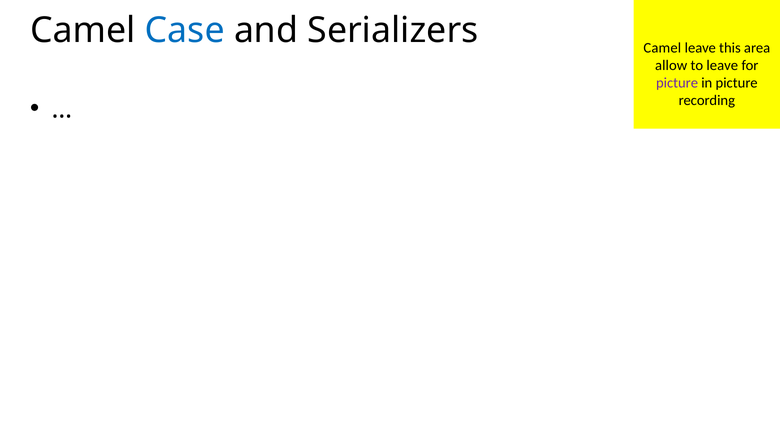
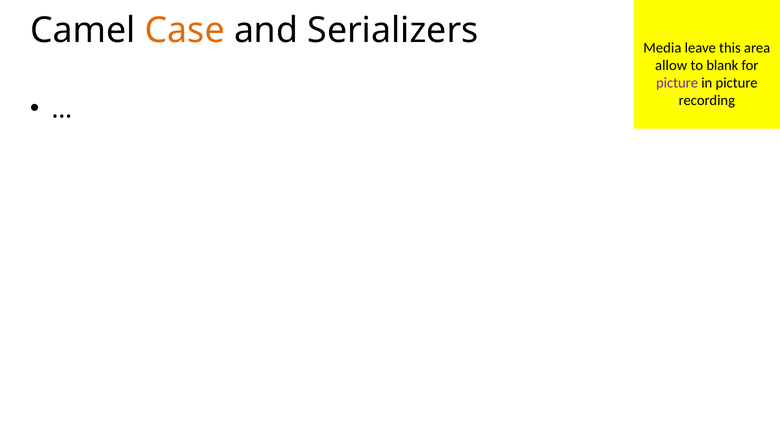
Case colour: blue -> orange (185, 30)
Camel: Camel -> Media (662, 48)
to leave: leave -> blank (722, 65)
